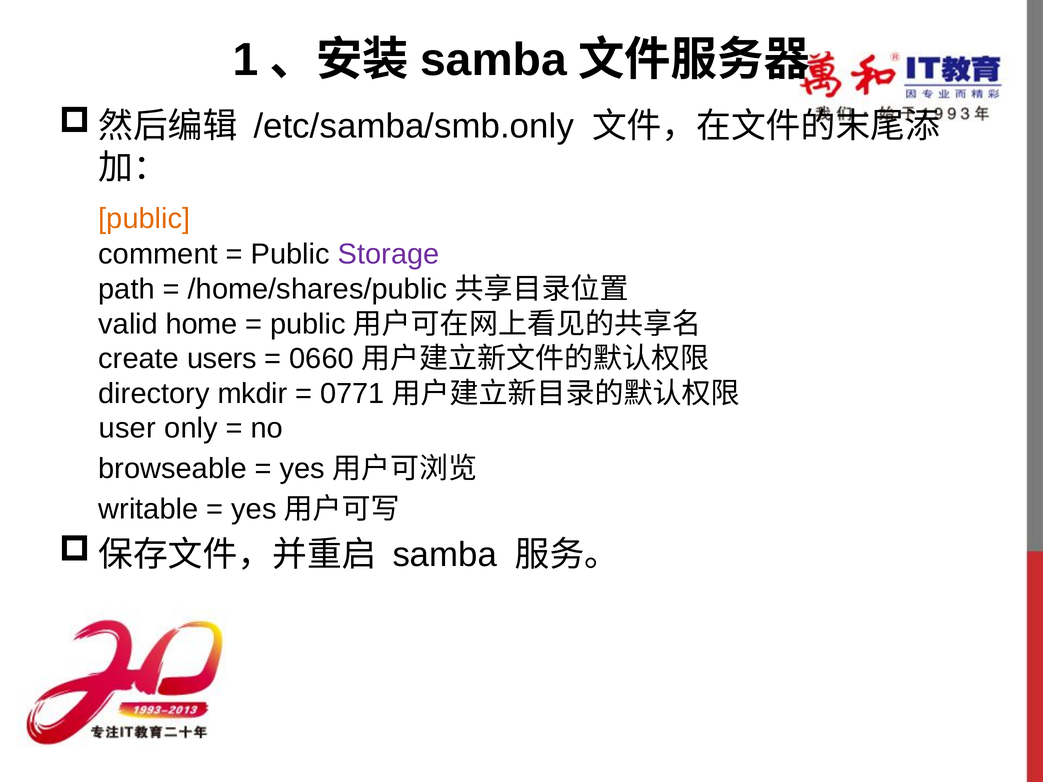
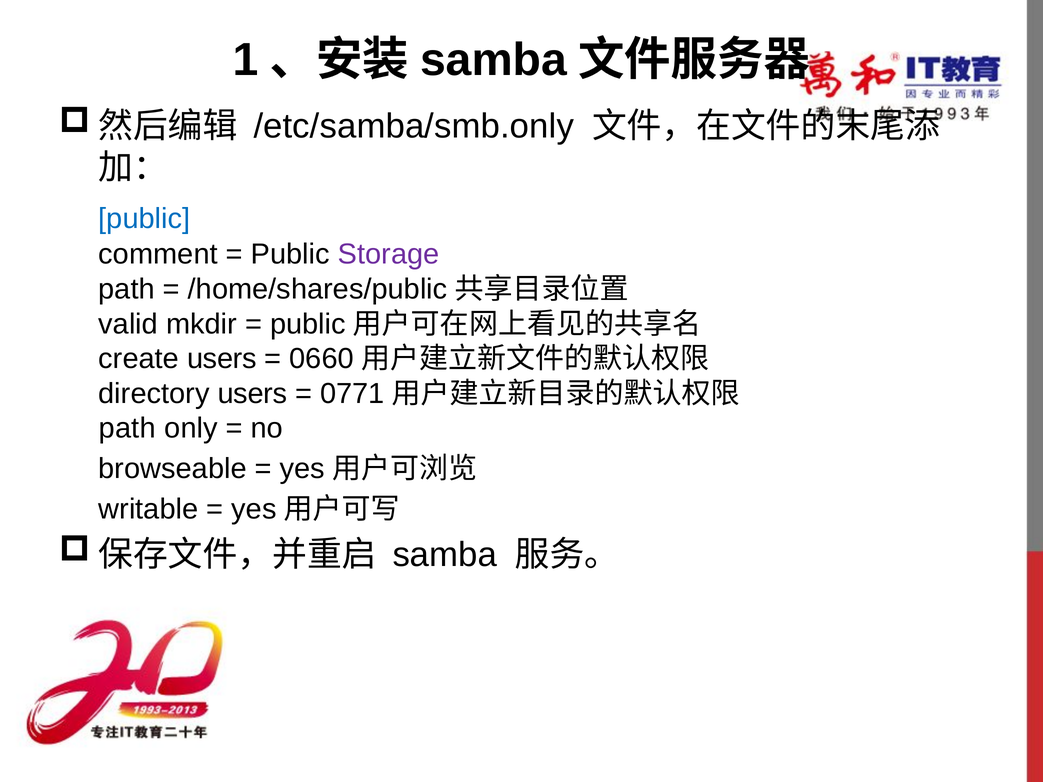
public colour: orange -> blue (144, 219)
home: home -> mkdir (201, 324)
directory mkdir: mkdir -> users (252, 394)
user: user -> path (127, 428)
